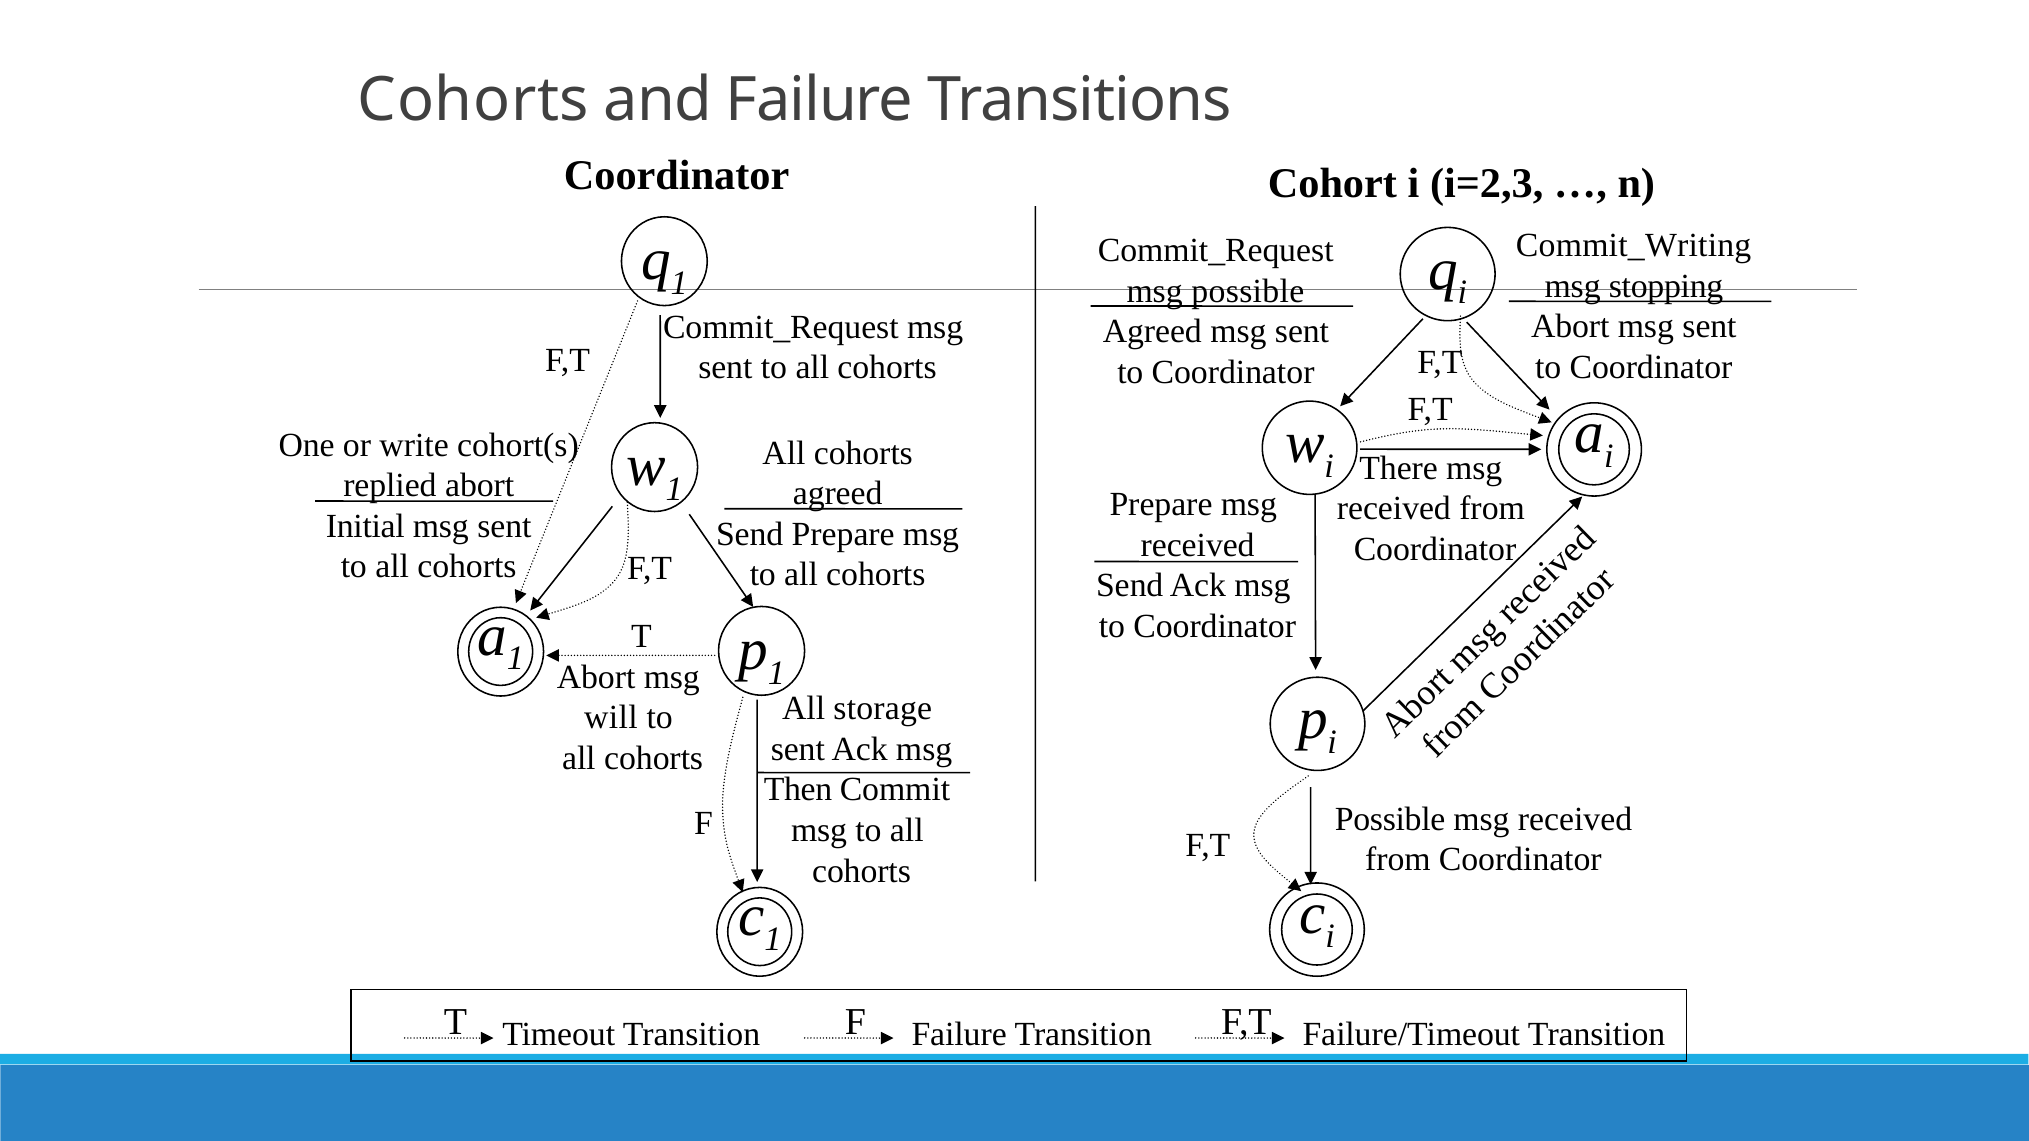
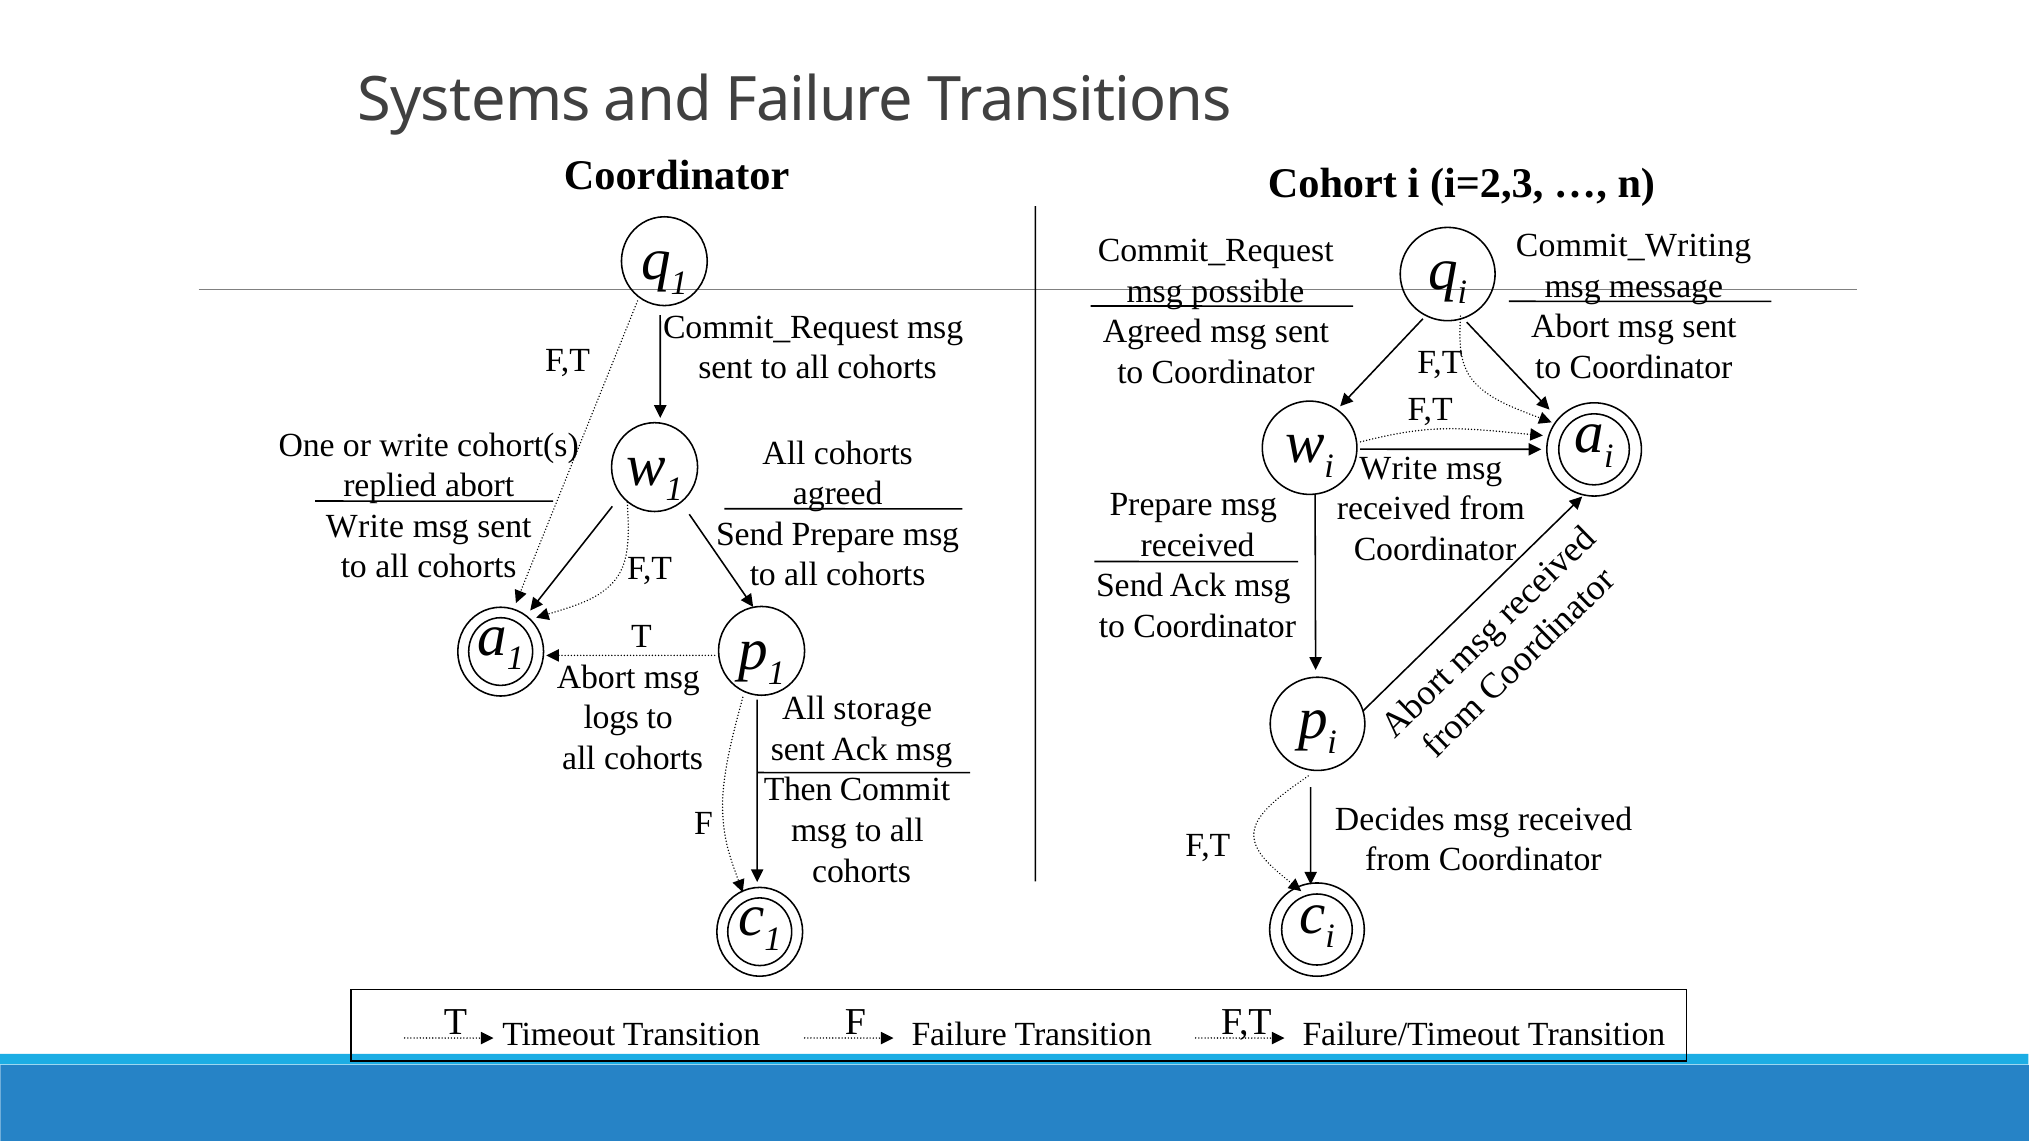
Cohorts: Cohorts -> Systems (474, 101)
stopping: stopping -> message (1666, 286)
i There: There -> Write (1398, 468)
Initial: Initial -> Write (365, 526)
will: will -> logs (611, 718)
Possible: Possible -> Decides (1390, 819)
